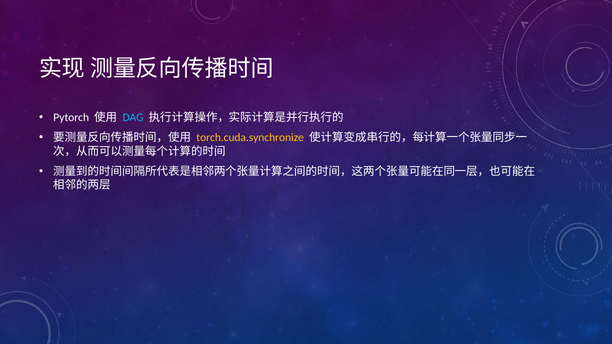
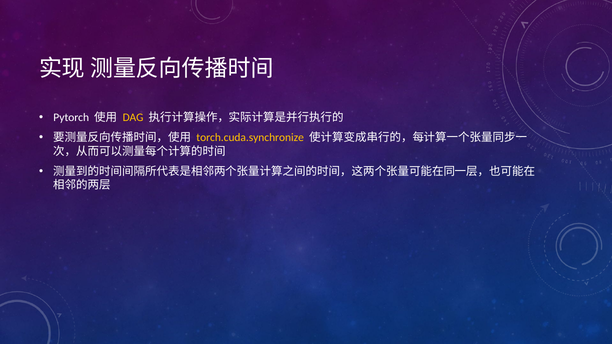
DAG colour: light blue -> yellow (133, 118)
